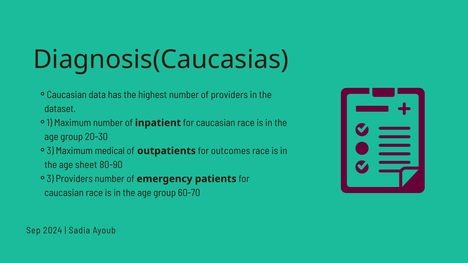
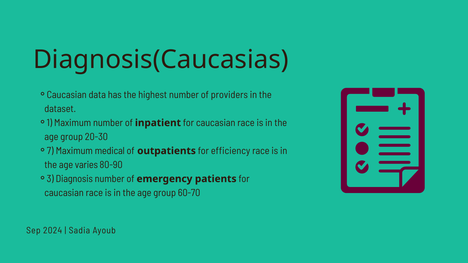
3: 3 -> 7 (50, 151)
outcomes: outcomes -> efficiency (231, 151)
sheet: sheet -> varies (86, 165)
3 Providers: Providers -> Diagnosis (74, 179)
